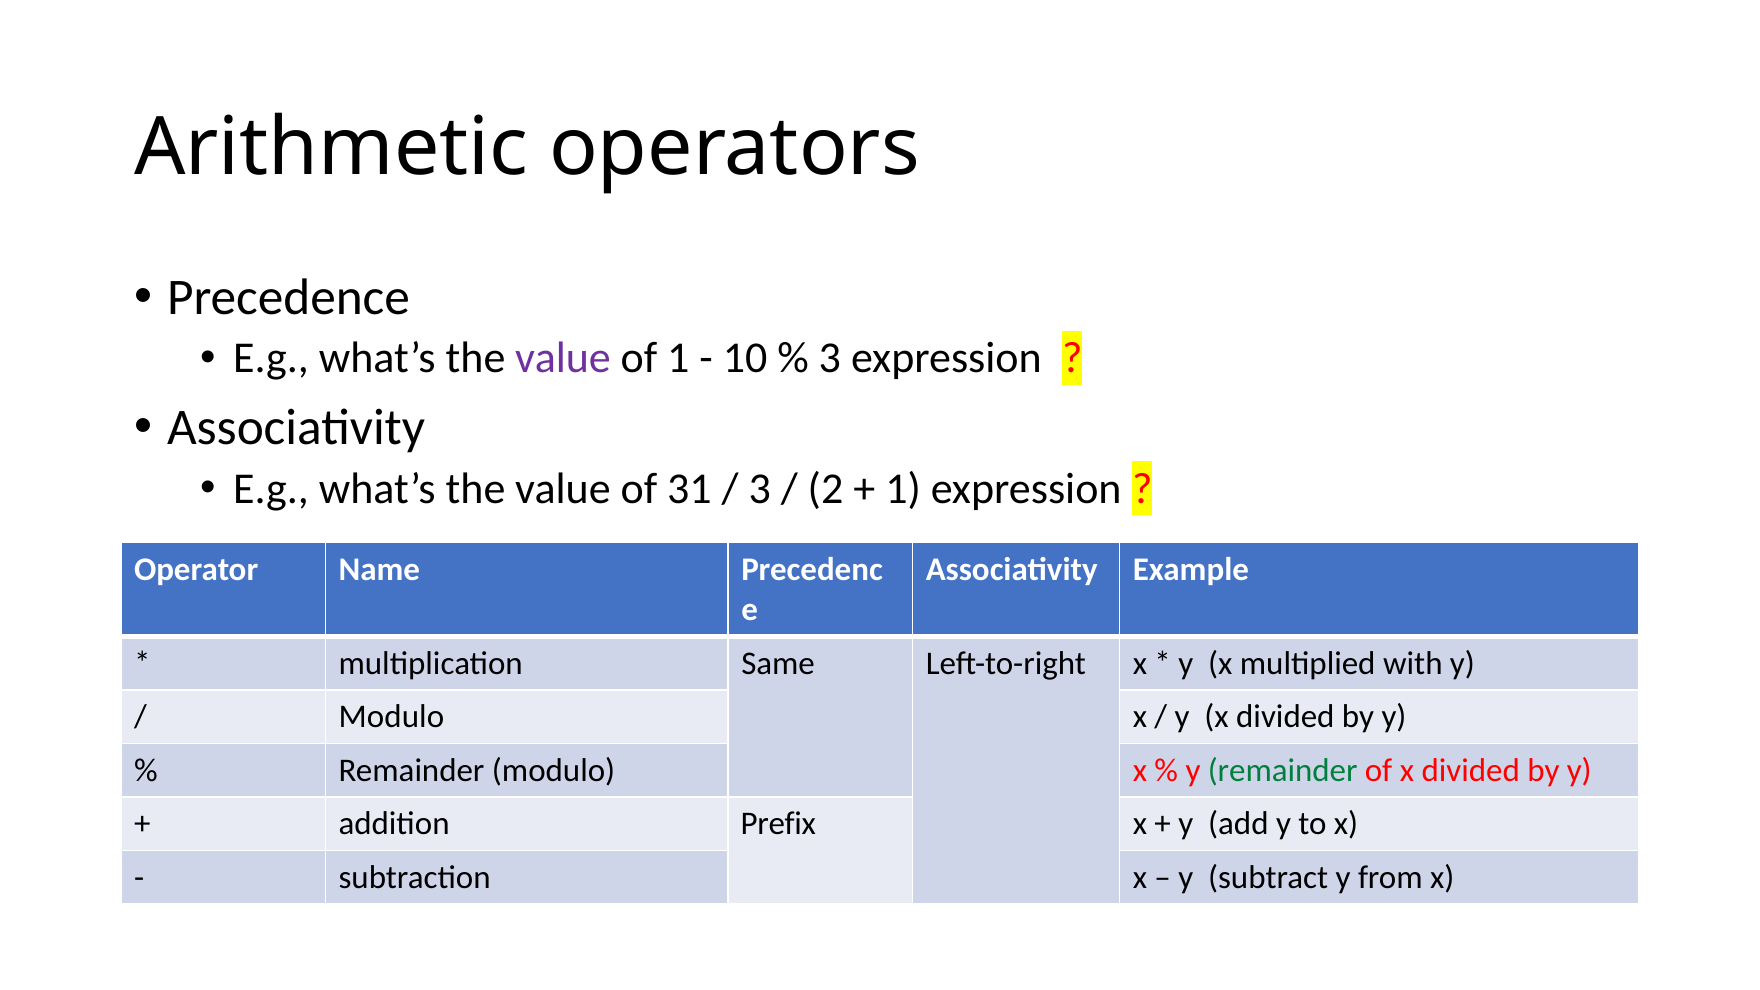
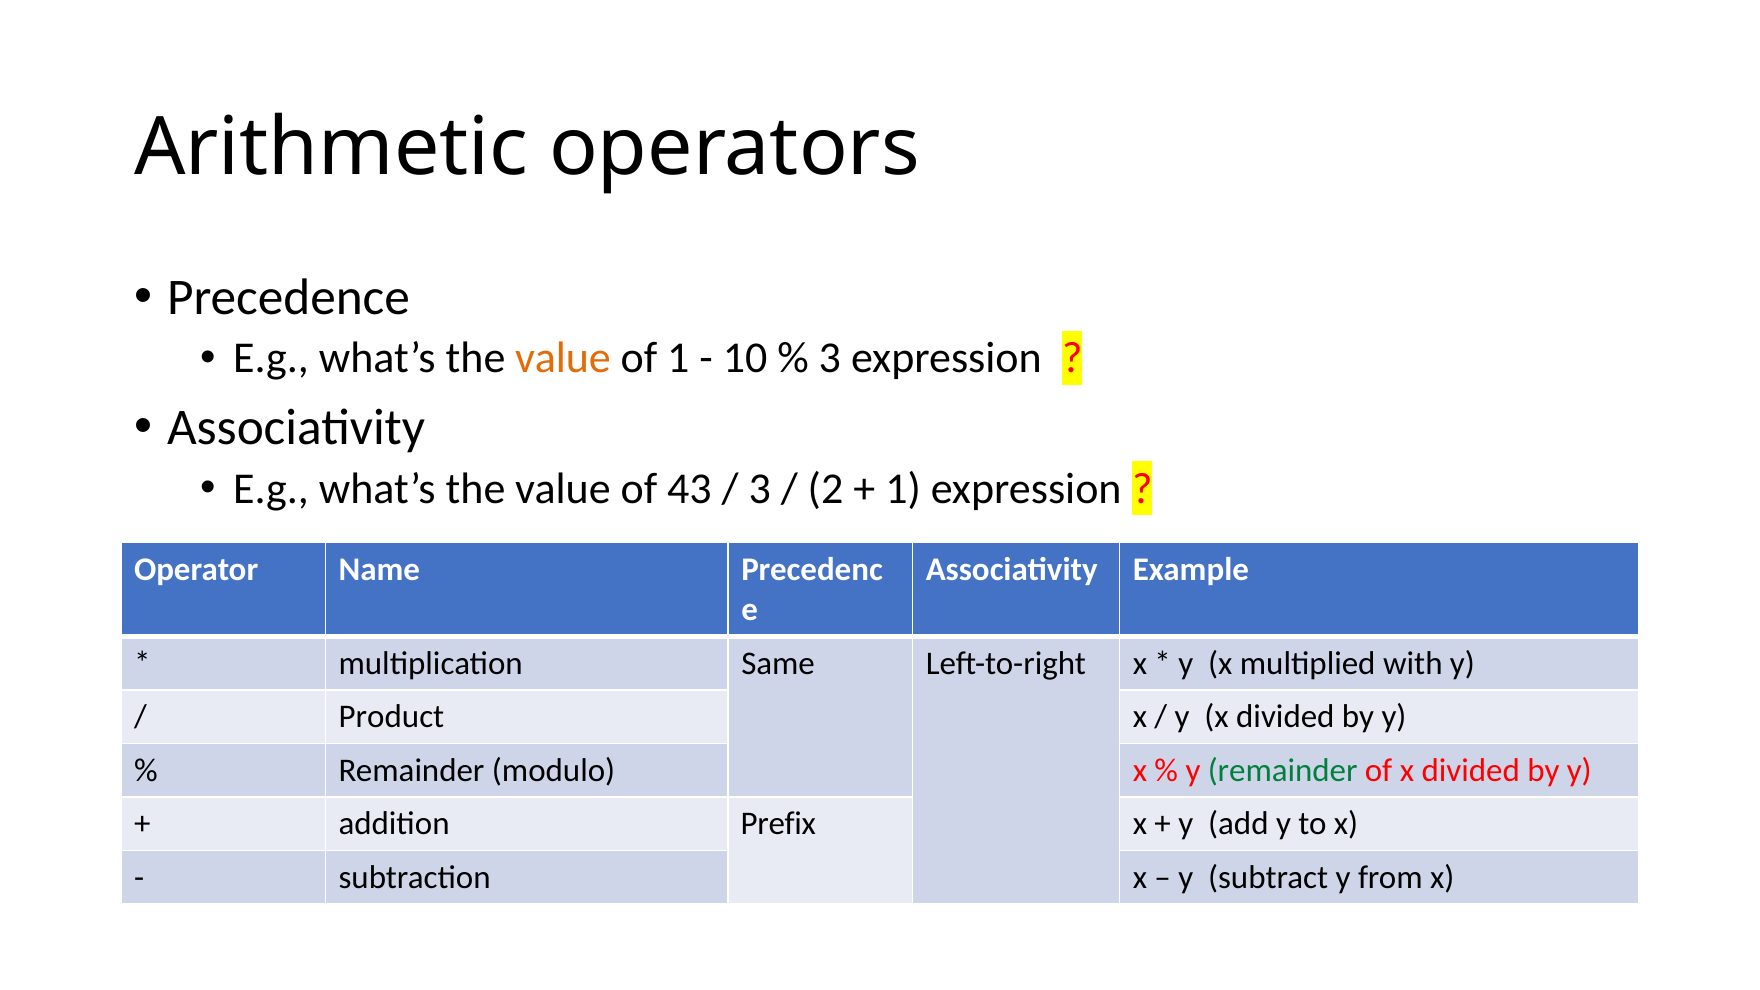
value colour: purple -> orange (563, 358)
31: 31 -> 43 (689, 489)
Modulo: Modulo -> Product (391, 717)
